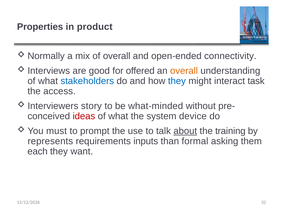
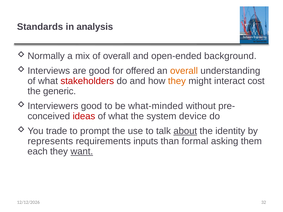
Properties: Properties -> Standards (40, 27)
product: product -> analysis (95, 27)
connectivity: connectivity -> background (230, 56)
stakeholders colour: blue -> red (87, 81)
they colour: blue -> orange (177, 81)
task: task -> cost (256, 81)
access: access -> generic (60, 91)
story: story -> good (91, 106)
must: must -> trade (57, 131)
training: training -> identity (230, 131)
want underline: none -> present (82, 152)
